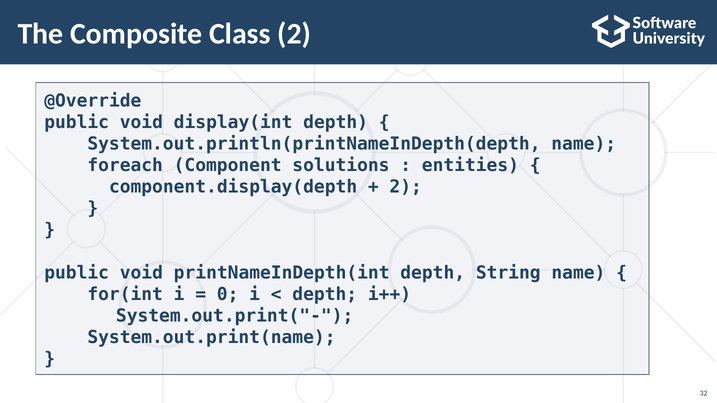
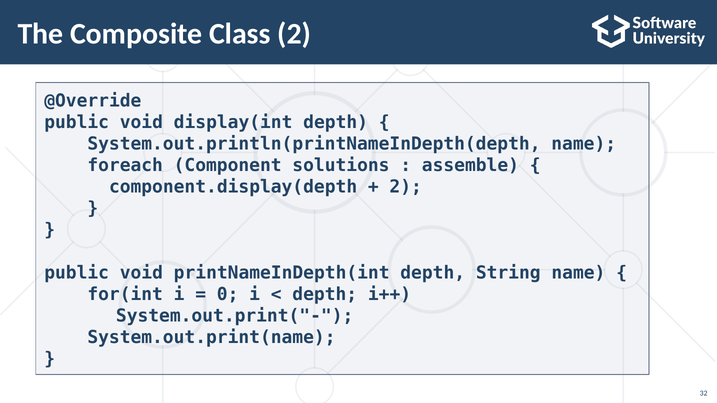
entities: entities -> assemble (470, 165)
